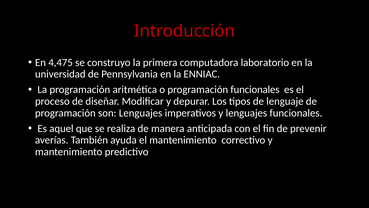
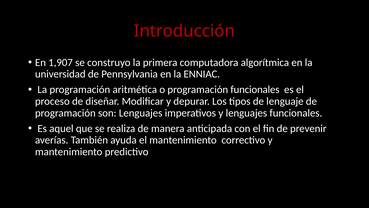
4,475: 4,475 -> 1,907 (61, 62)
laboratorio: laboratorio -> algorítmica (265, 62)
